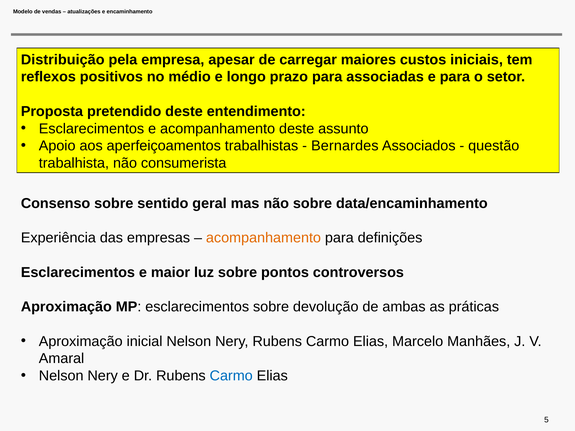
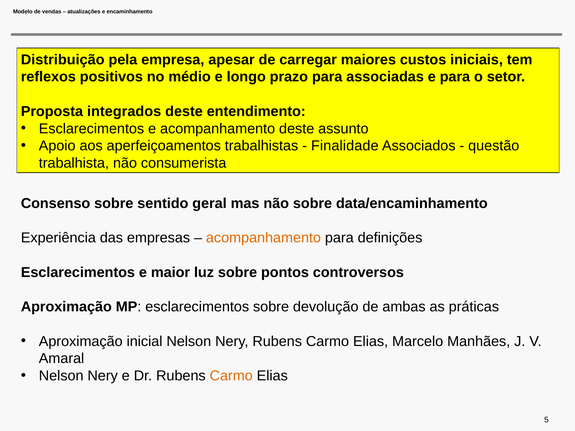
pretendido: pretendido -> integrados (124, 111)
Bernardes: Bernardes -> Finalidade (345, 146)
Carmo colour: blue -> orange (231, 376)
